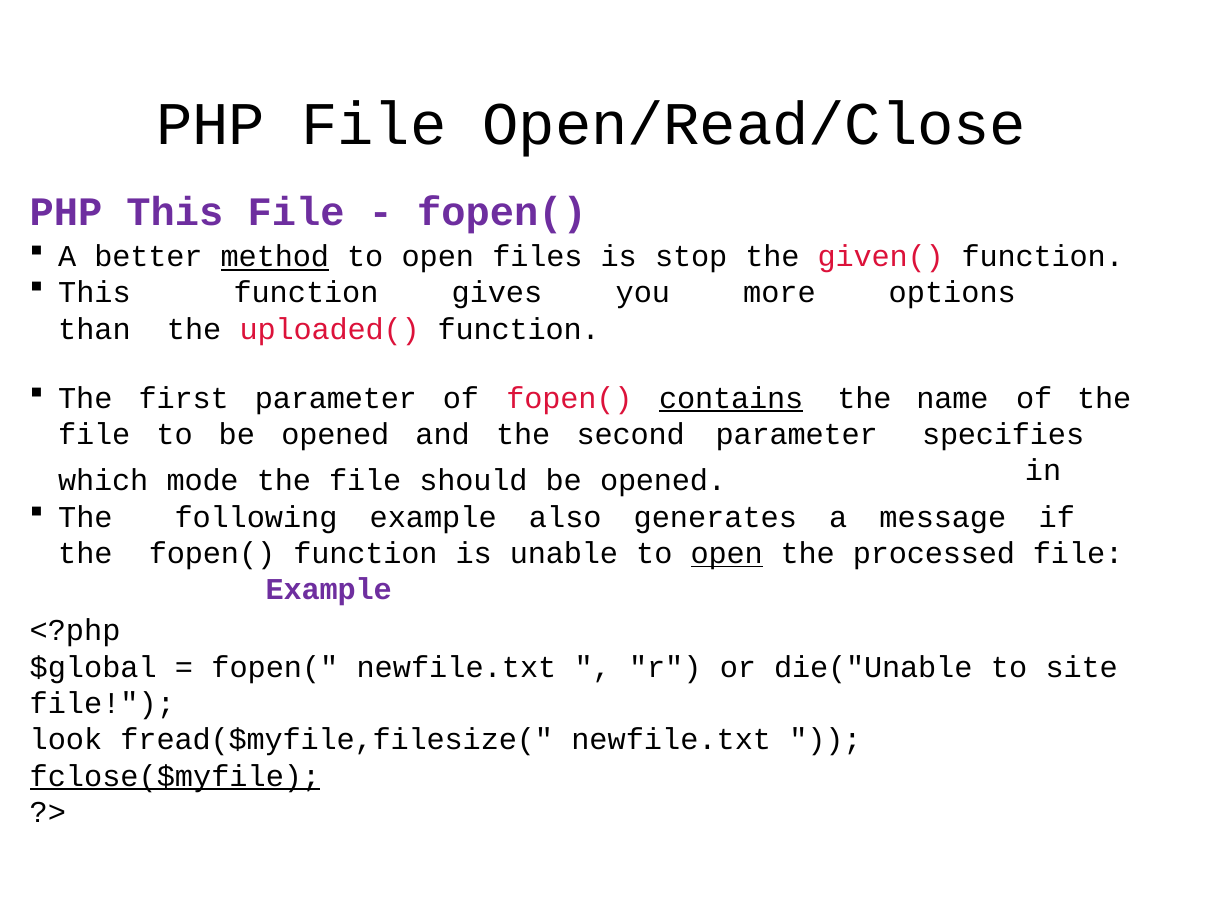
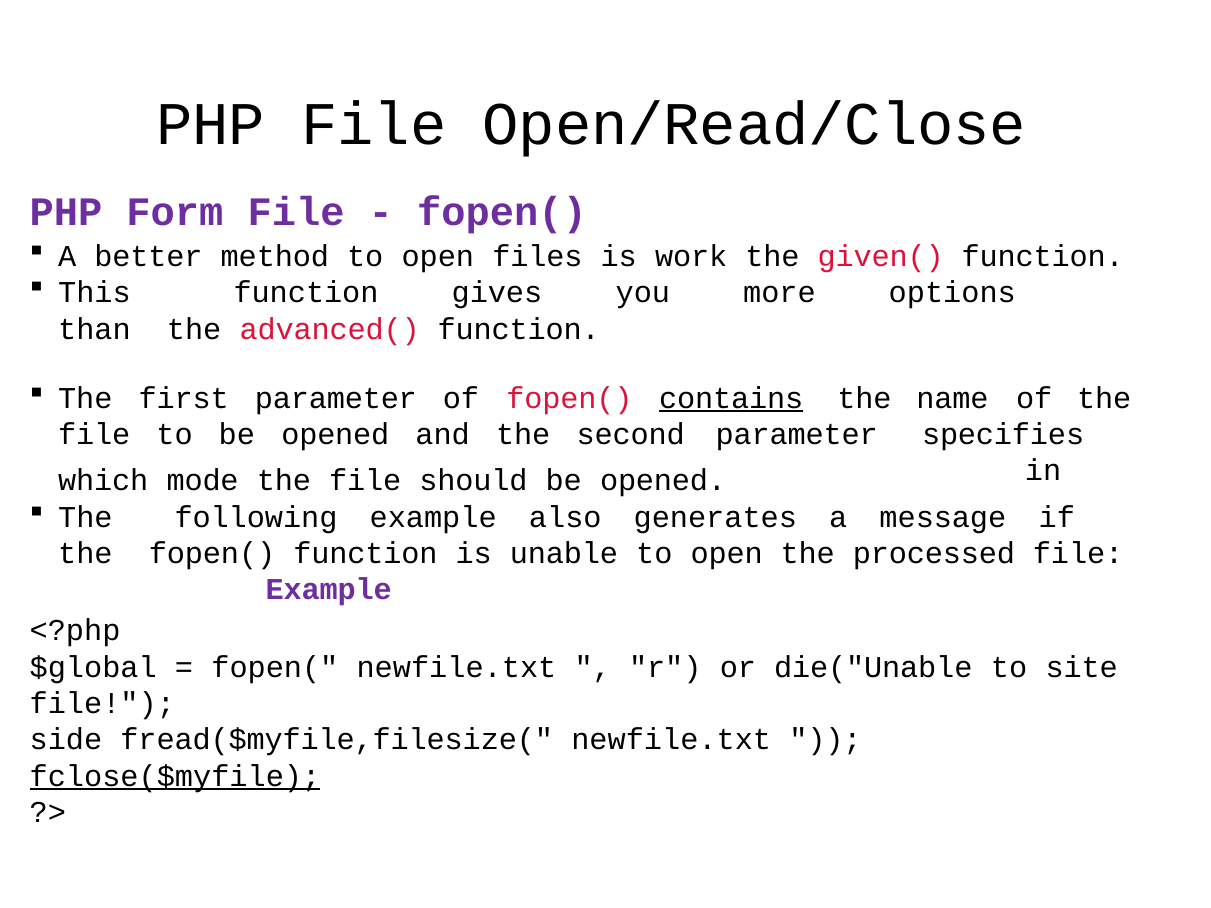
PHP This: This -> Form (175, 212)
method underline: present -> none (275, 257)
stop: stop -> work (691, 257)
uploaded(: uploaded( -> advanced( (330, 329)
open underline: present -> none (727, 554)
look: look -> side (66, 740)
